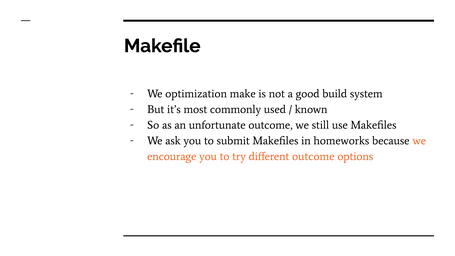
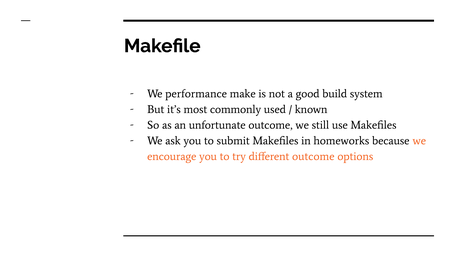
optimization: optimization -> performance (196, 94)
